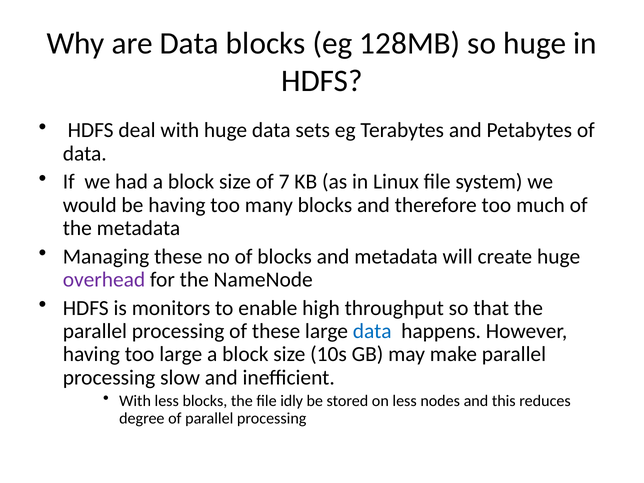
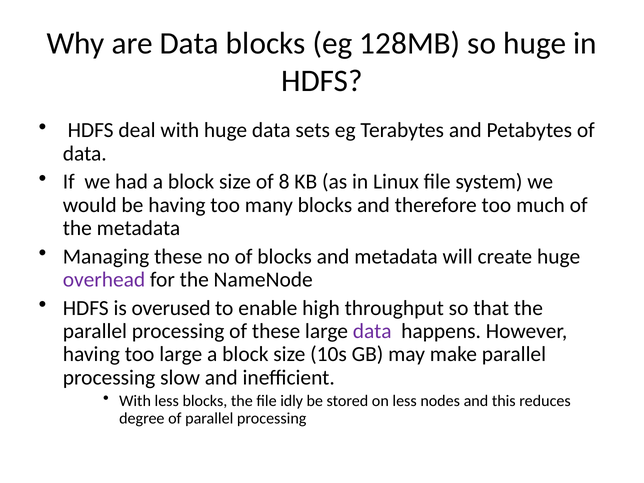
7: 7 -> 8 (284, 182)
monitors: monitors -> overused (171, 308)
data colour: blue -> purple (372, 331)
